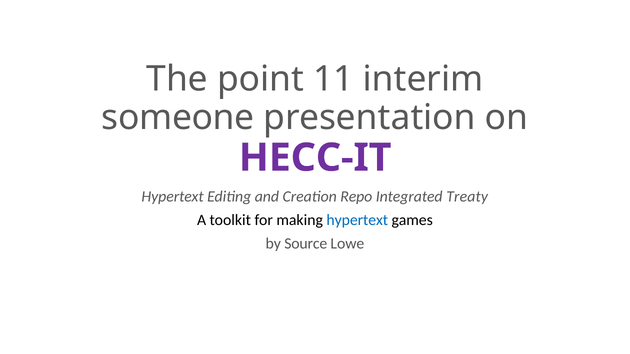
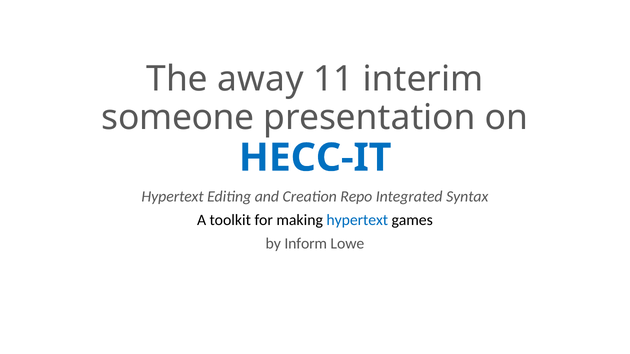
point: point -> away (260, 79)
HECC-IT colour: purple -> blue (315, 158)
Treaty: Treaty -> Syntax (467, 197)
Source: Source -> Inform (306, 244)
